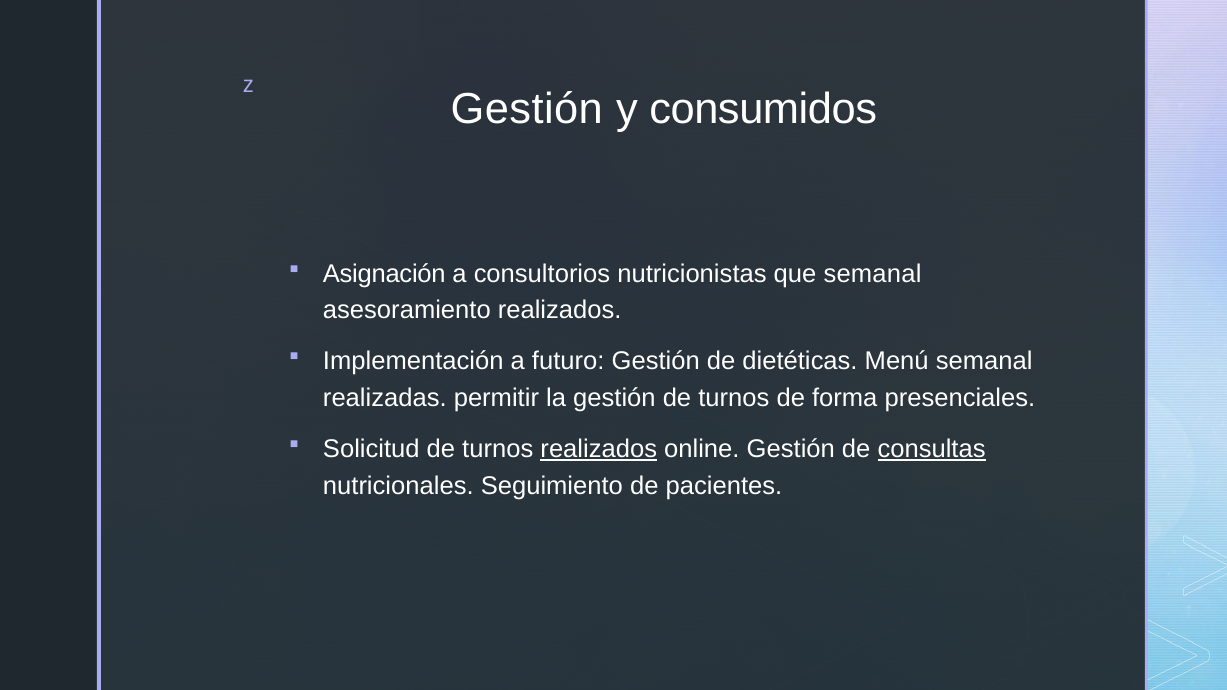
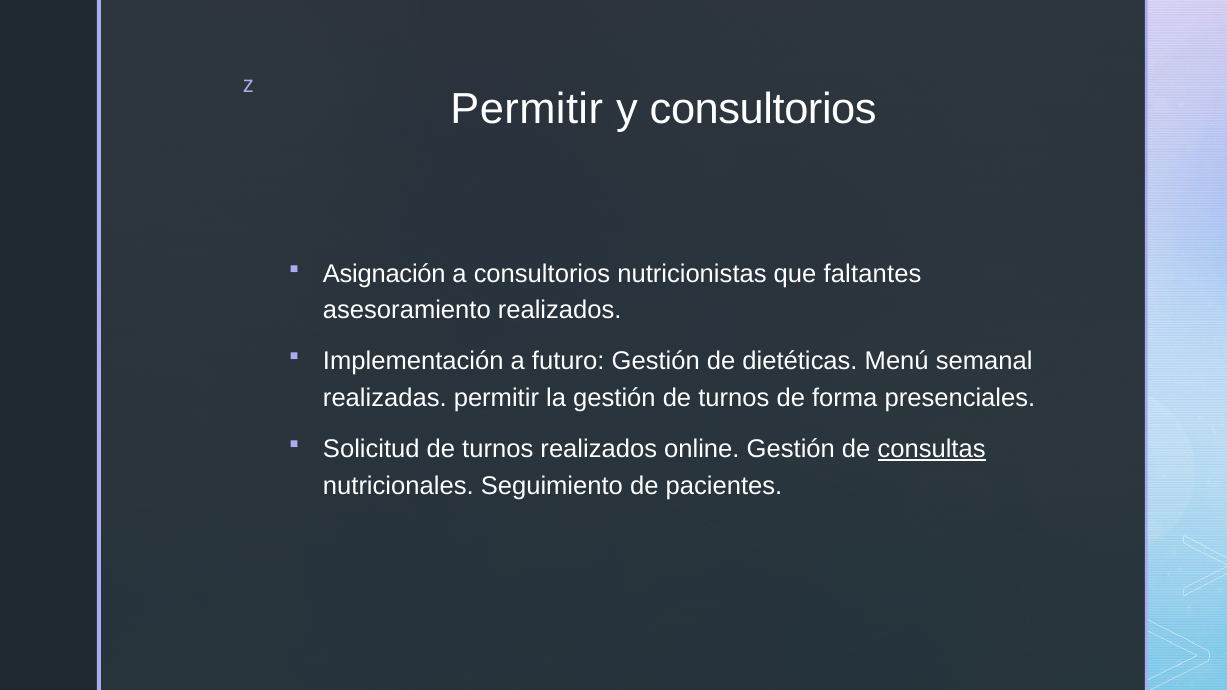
Gestión: Gestión -> Permitir (527, 109)
y consumidos: consumidos -> consultorios (763, 109)
que semanal: semanal -> faltantes (873, 274)
realizados underline: present -> none (599, 449)
